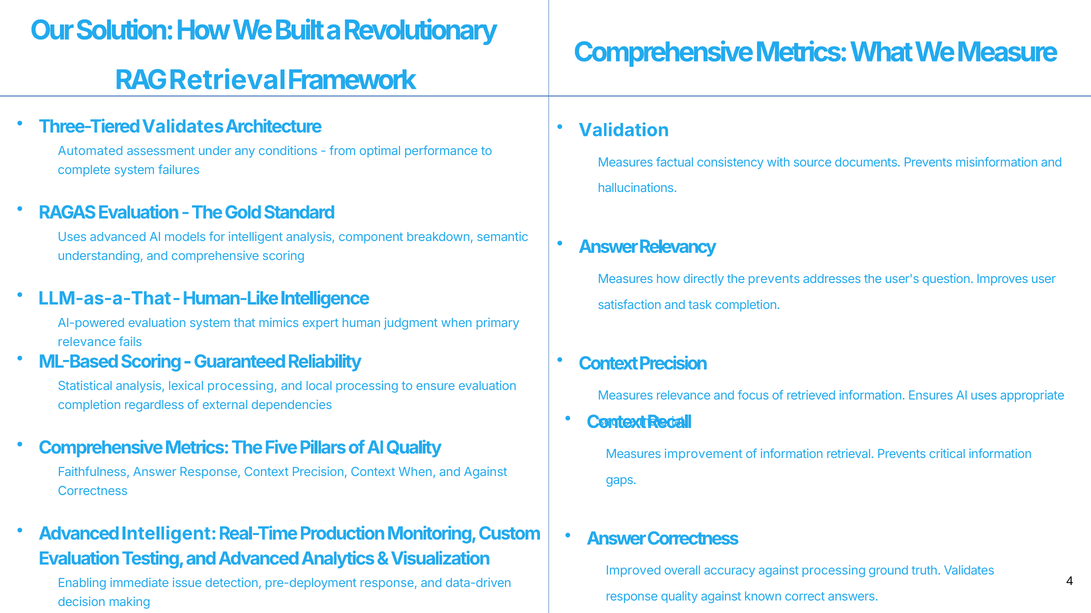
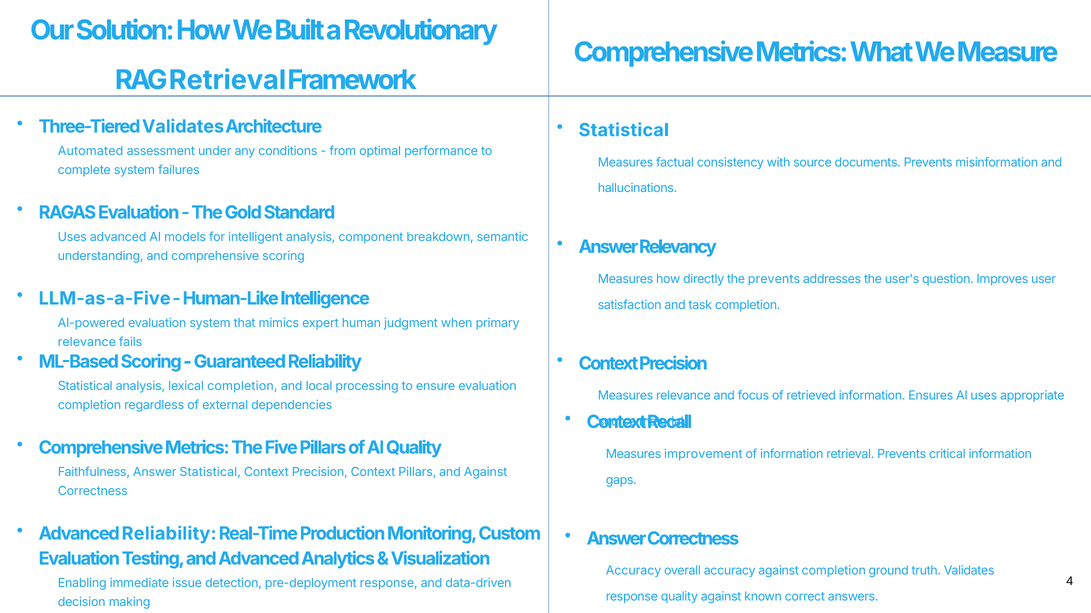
Validation: Validation -> Statistical (624, 130)
LLM-as-a-That: LLM-as-a-That -> LLM-as-a-Five (105, 299)
lexical processing: processing -> completion (242, 387)
Answer Response: Response -> Statistical (210, 473)
Context When: When -> Pillars (417, 473)
Advanced Intelligent: Intelligent -> Reliability (169, 534)
Improved: Improved -> Accuracy (634, 572)
against processing: processing -> completion (834, 572)
